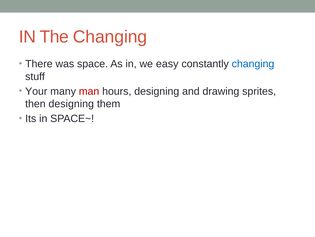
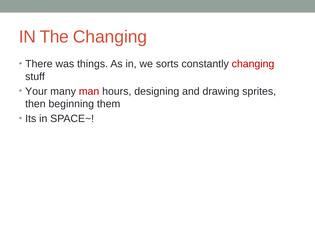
space: space -> things (93, 64)
easy: easy -> sorts (167, 64)
changing colour: blue -> red (253, 64)
then designing: designing -> beginning (71, 104)
